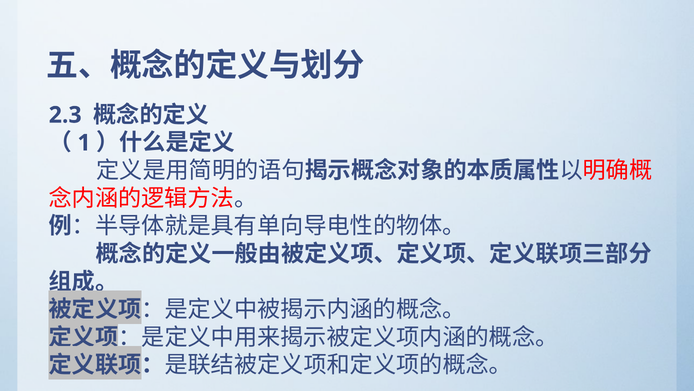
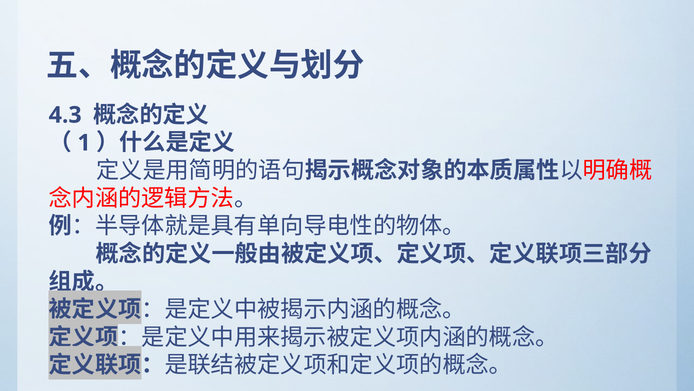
2.3: 2.3 -> 4.3 (65, 115)
